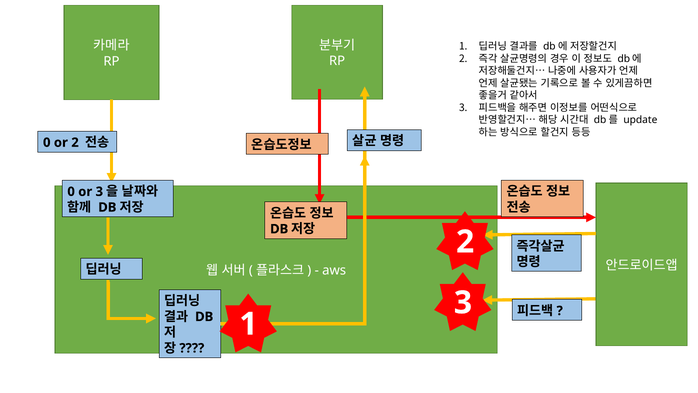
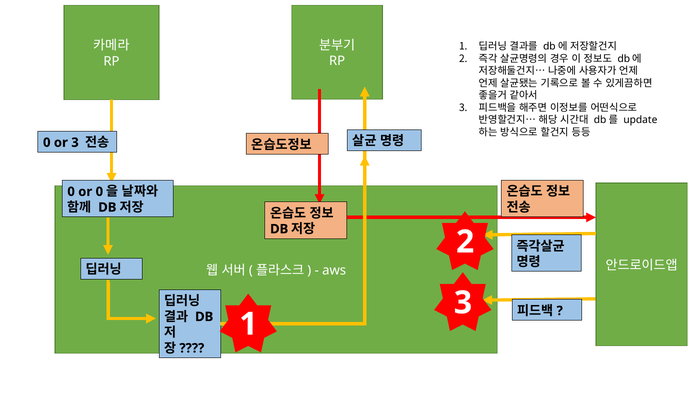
or 2: 2 -> 3 (75, 142)
or 3: 3 -> 0 (99, 191)
